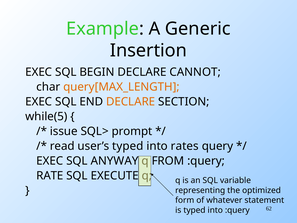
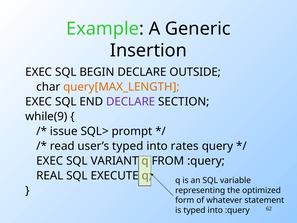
CANNOT: CANNOT -> OUTSIDE (195, 72)
DECLARE colour: orange -> purple (131, 102)
while(5: while(5 -> while(9 (46, 116)
ANYWAY: ANYWAY -> VARIANT (115, 161)
RATE: RATE -> REAL (50, 176)
